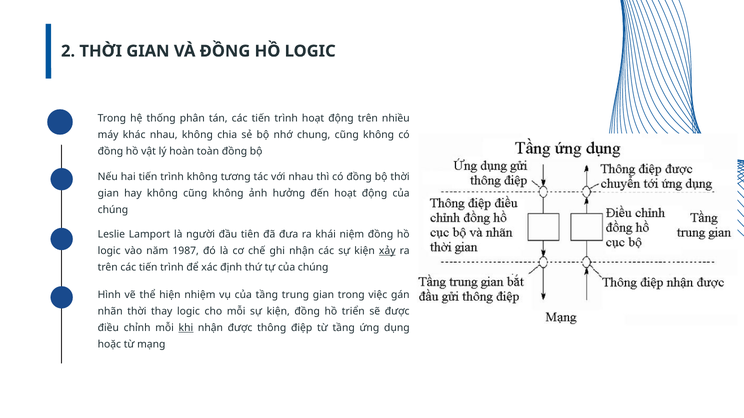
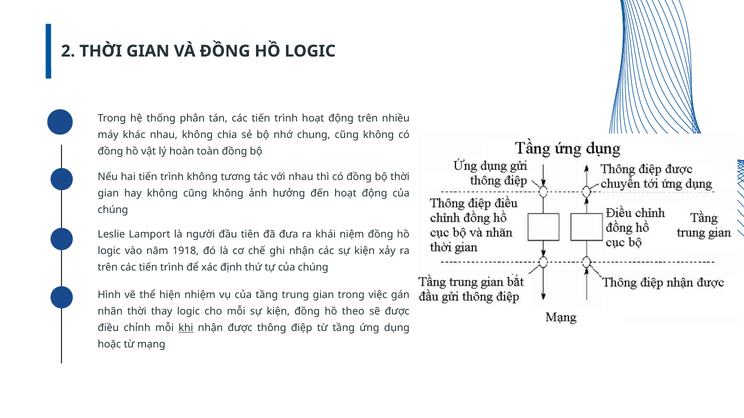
1987: 1987 -> 1918 (186, 251)
xảy underline: present -> none (387, 251)
triển: triển -> theo (353, 312)
